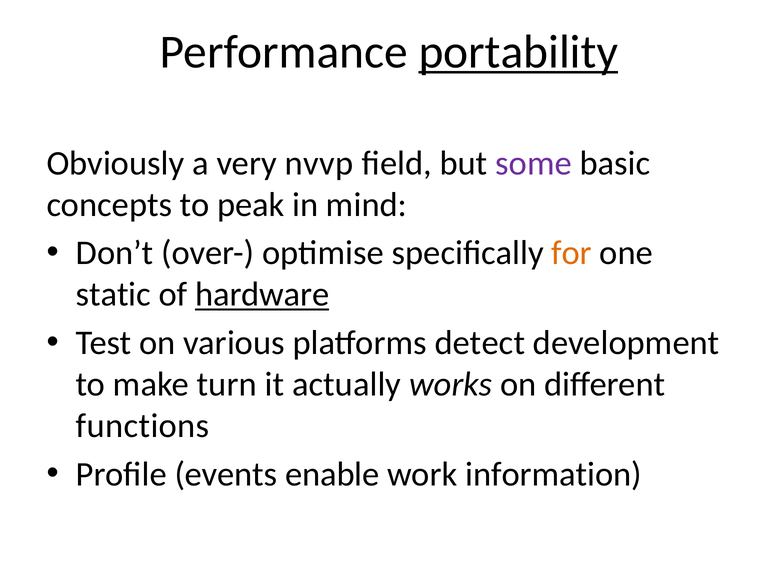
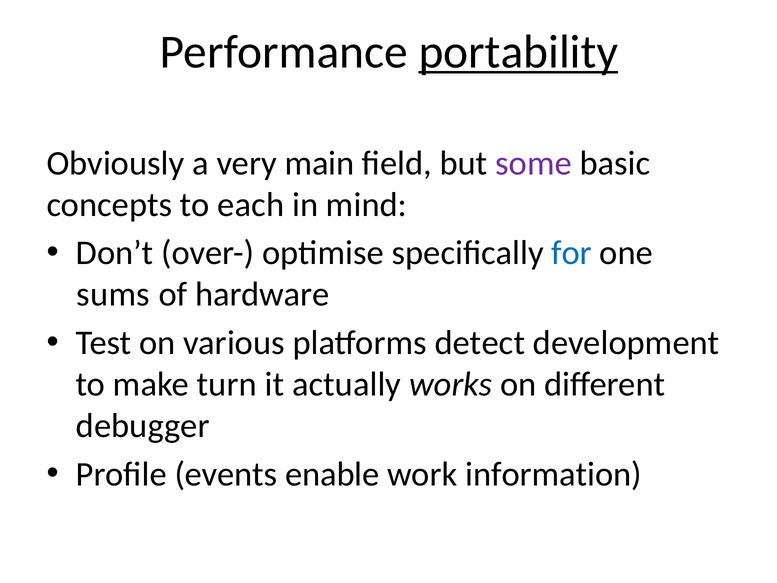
nvvp: nvvp -> main (319, 163)
peak: peak -> each (251, 205)
for colour: orange -> blue (572, 253)
static: static -> sums (113, 294)
hardware underline: present -> none (262, 294)
functions: functions -> debugger (143, 426)
